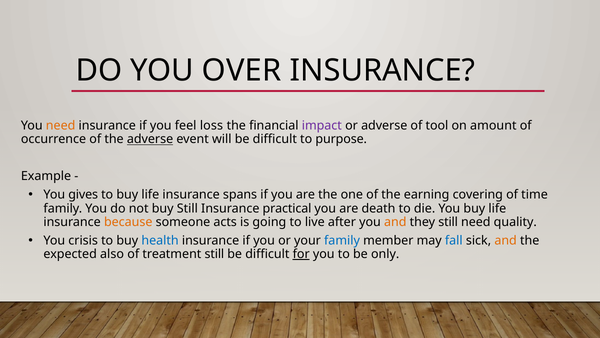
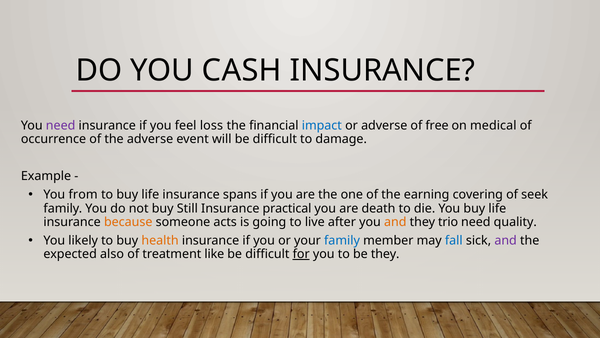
OVER: OVER -> CASH (242, 70)
need colour: orange -> purple (61, 126)
impact colour: purple -> blue (322, 126)
tool: tool -> free (437, 126)
amount: amount -> medical (493, 126)
adverse underline: present -> none (150, 139)
purpose: purpose -> damage (341, 139)
gives: gives -> from (83, 195)
time: time -> seek (535, 195)
they still: still -> trio (448, 222)
crisis: crisis -> likely (83, 240)
health colour: blue -> orange (160, 240)
and colour: orange -> purple (506, 240)
treatment still: still -> like (214, 254)
be only: only -> they (385, 254)
